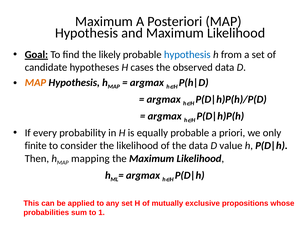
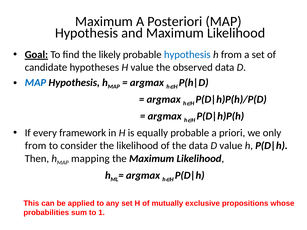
H cases: cases -> value (142, 67)
MAP colour: orange -> blue (35, 83)
probability: probability -> framework (83, 133)
finite: finite -> from (36, 146)
